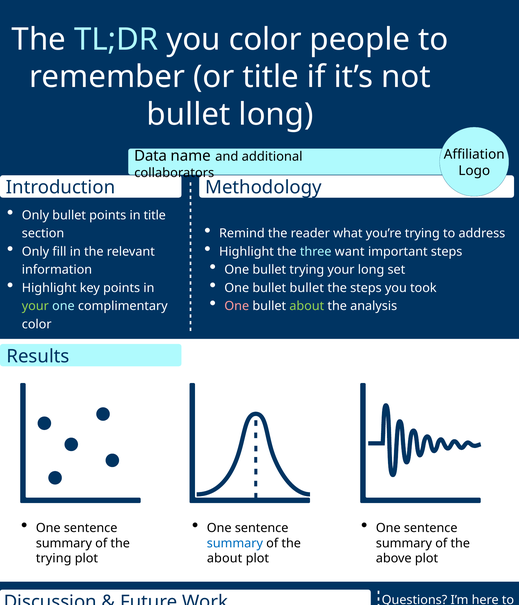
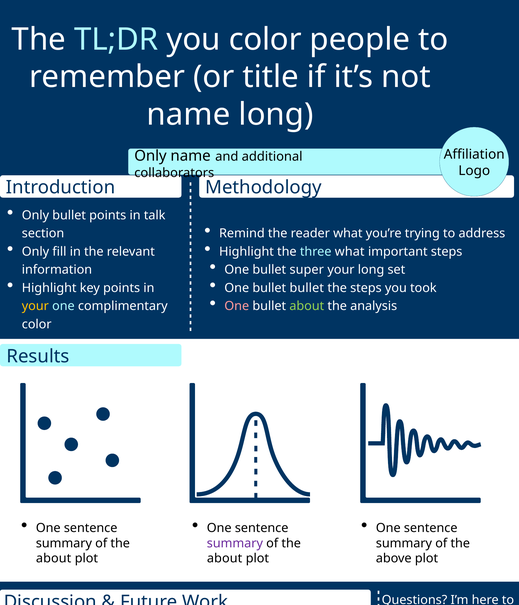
bullet: bullet -> name (188, 115)
Data: Data -> Only (150, 156)
in title: title -> talk (155, 215)
three want: want -> what (350, 252)
bullet trying: trying -> super (307, 270)
your colour: light green -> yellow (35, 306)
summary colour: blue -> purple (235, 544)
trying: trying -> about (54, 559)
